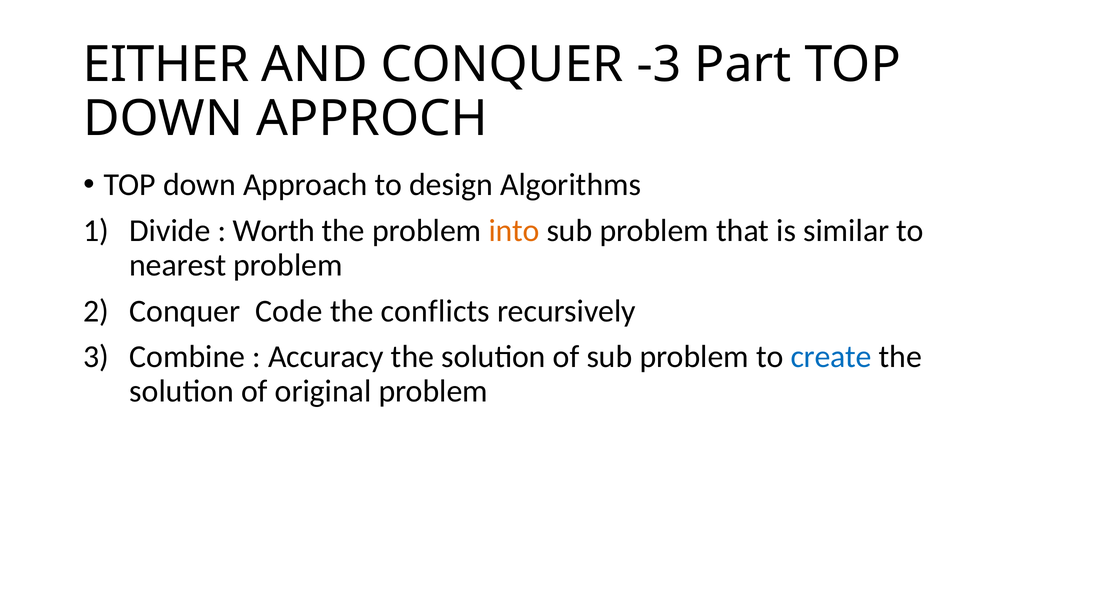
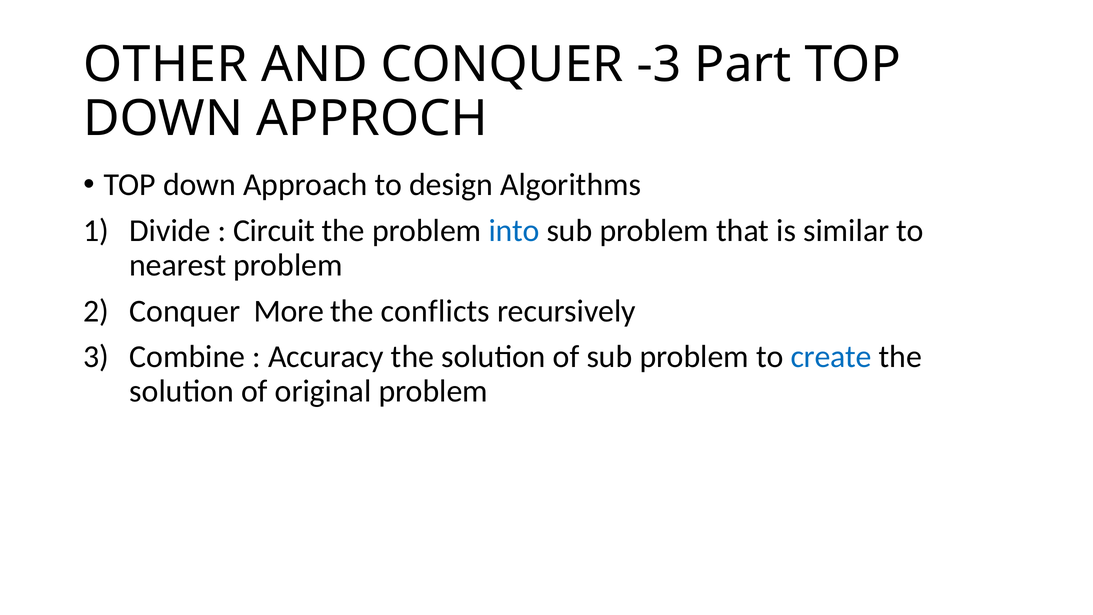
EITHER: EITHER -> OTHER (166, 65)
Worth: Worth -> Circuit (274, 231)
into colour: orange -> blue (514, 231)
Code: Code -> More (289, 311)
